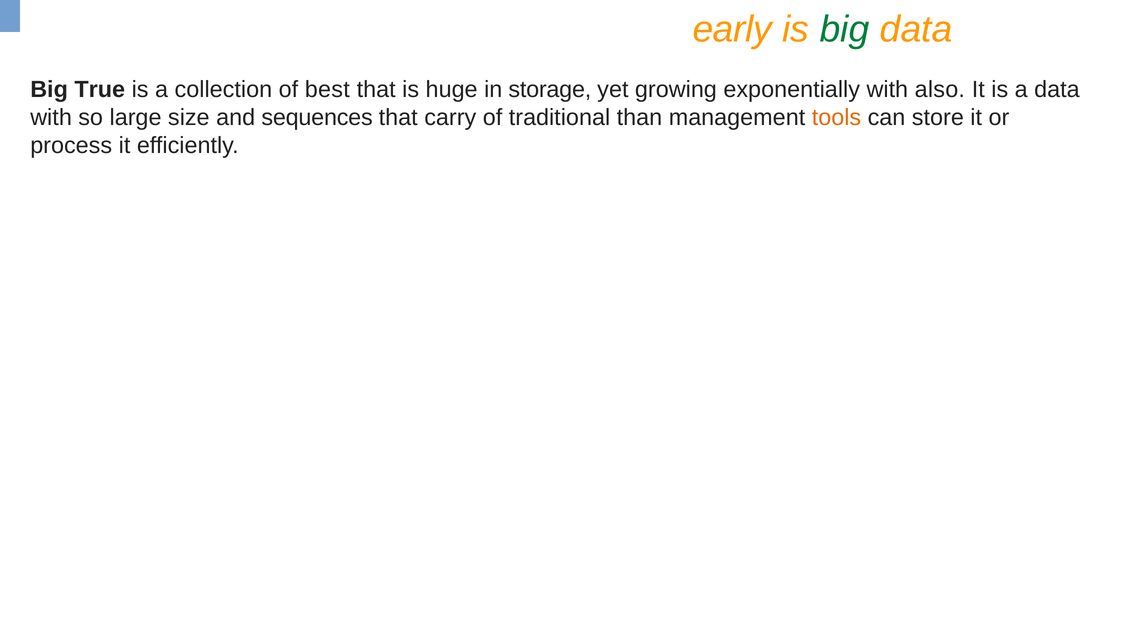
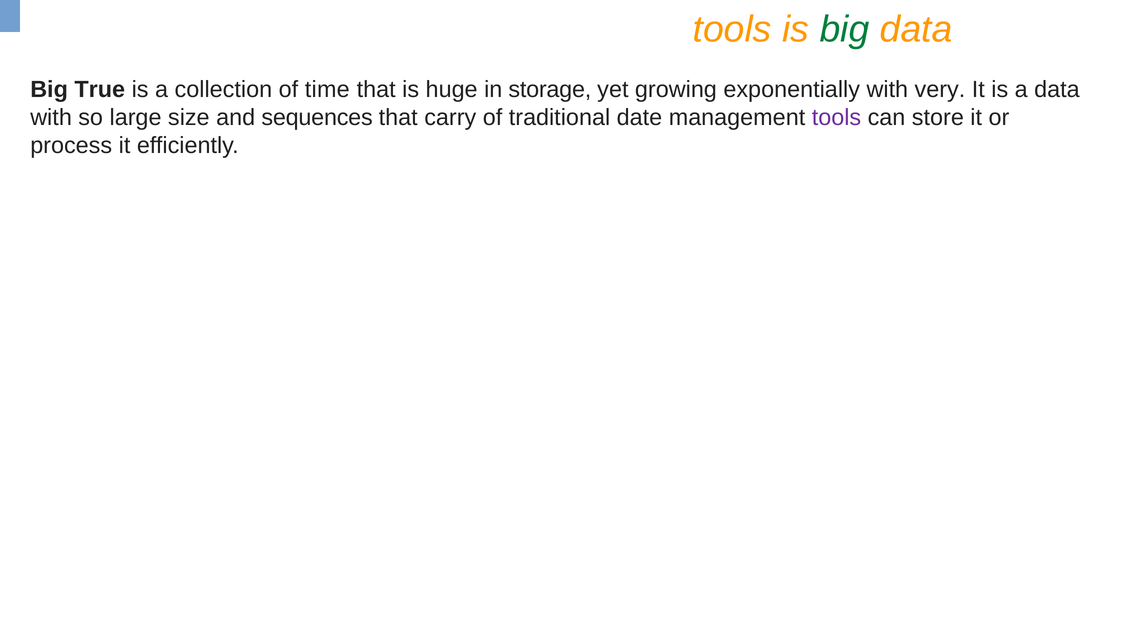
early: early -> tools (732, 29)
best: best -> time (327, 90)
also: also -> very (940, 90)
than: than -> date (639, 118)
tools colour: orange -> purple (836, 118)
